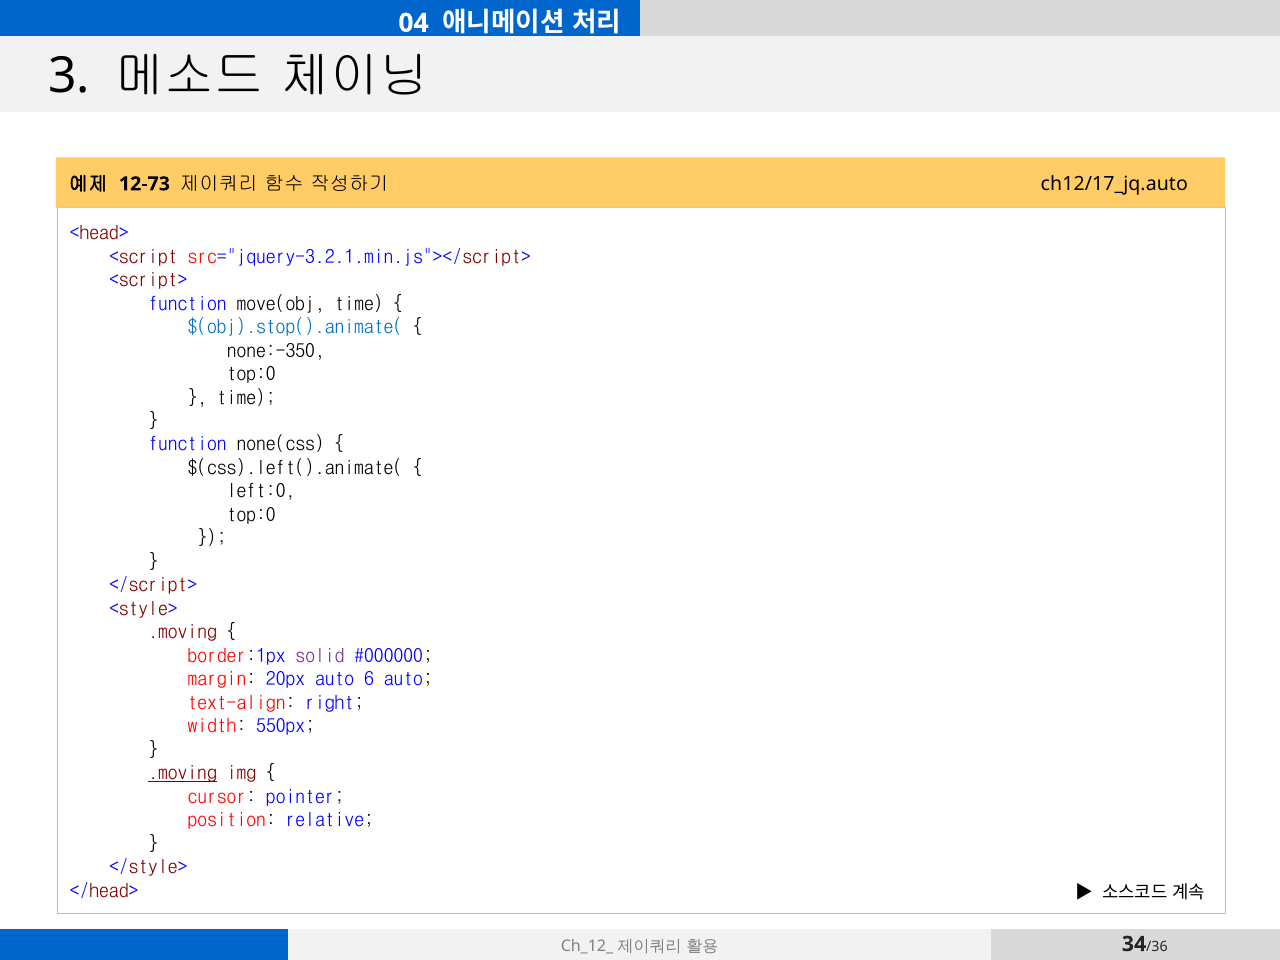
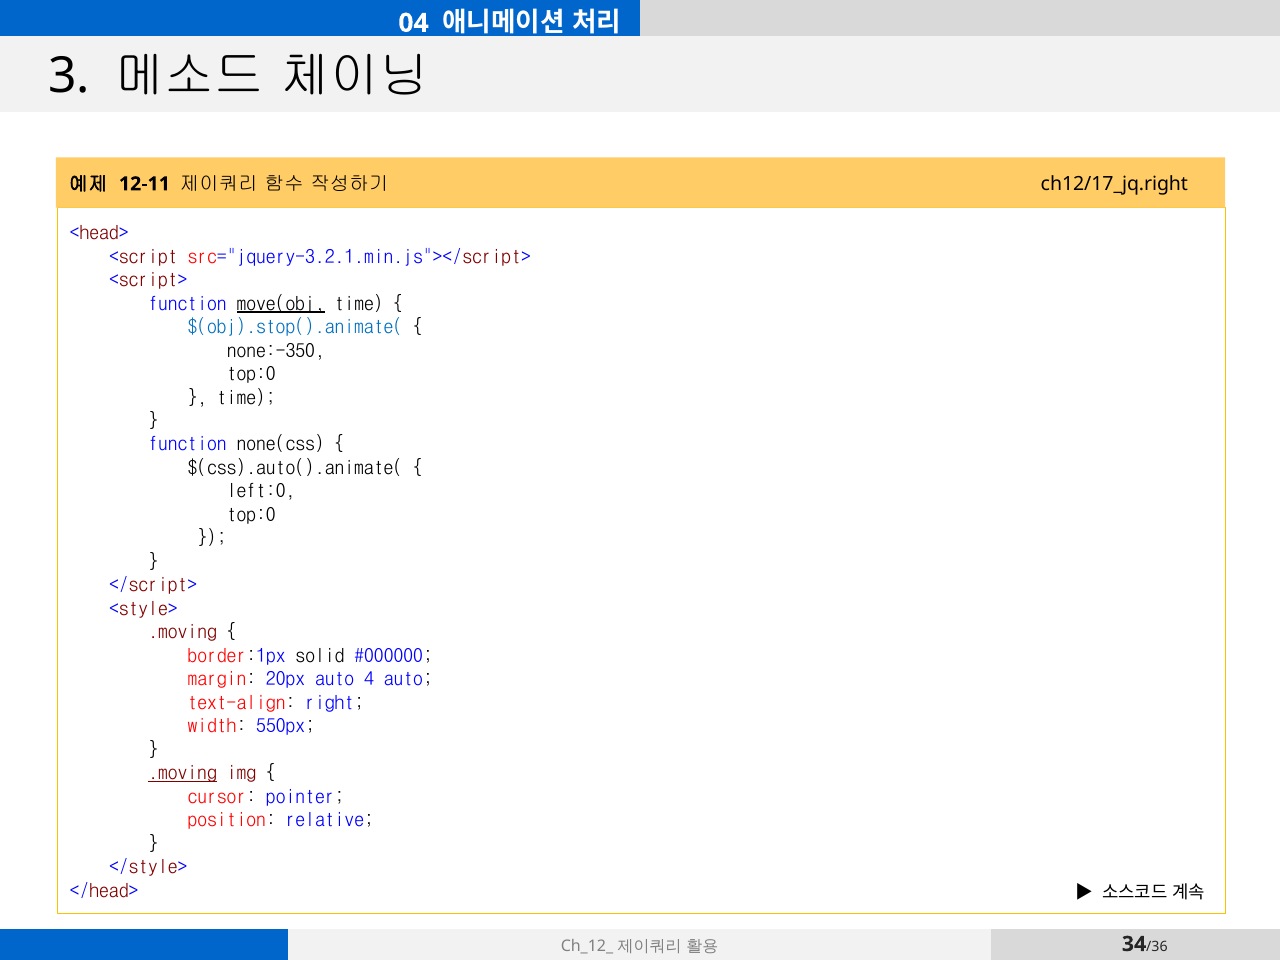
12-73: 12-73 -> 12-11 (144, 184)
ch12/17_jq.auto: ch12/17_jq.auto -> ch12/17_jq.right (1114, 184)
move(obj underline: none -> present (281, 304)
$(css).left().animate(: $(css).left().animate( -> $(css).auto().animate( (295, 468)
solid colour: purple -> black (320, 656)
6: 6 -> 4 (369, 679)
